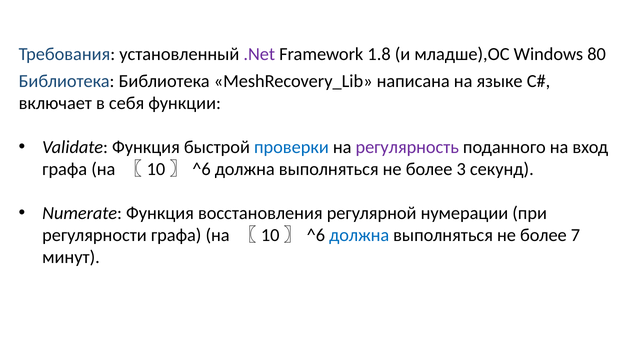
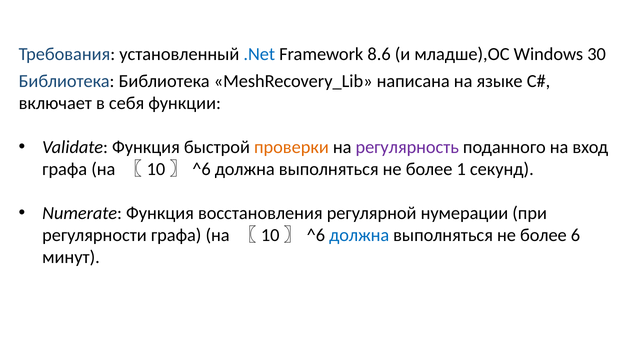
.Net colour: purple -> blue (259, 54)
1.8: 1.8 -> 8.6 (379, 54)
80: 80 -> 30 (597, 54)
проверки colour: blue -> orange (291, 147)
3: 3 -> 1 (461, 169)
7: 7 -> 6 (575, 235)
